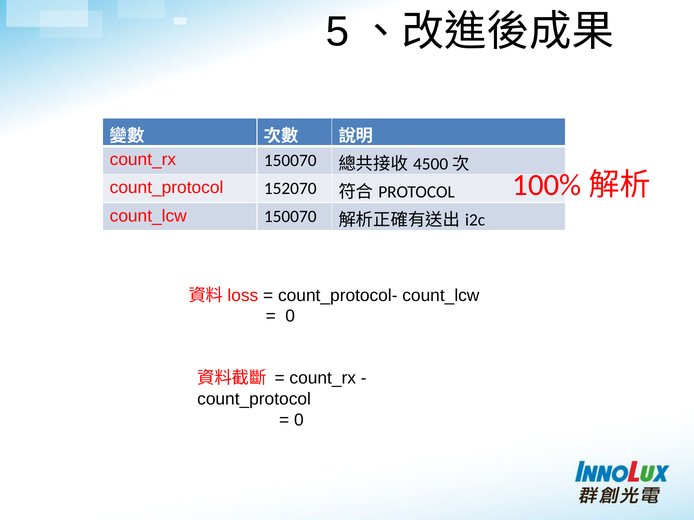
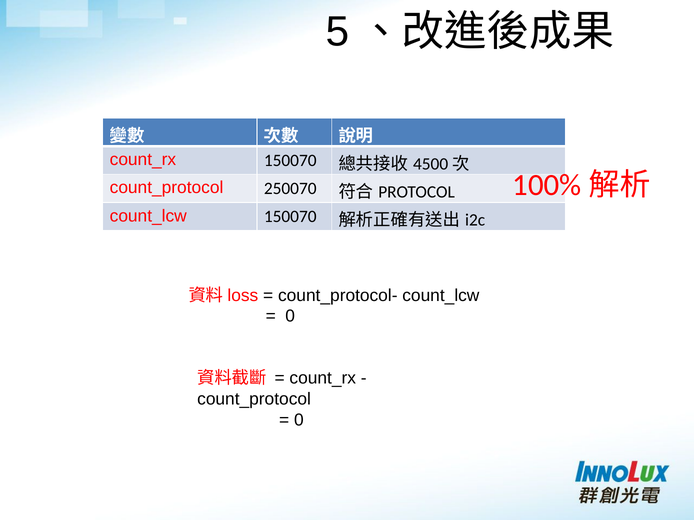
152070: 152070 -> 250070 (290, 189)
